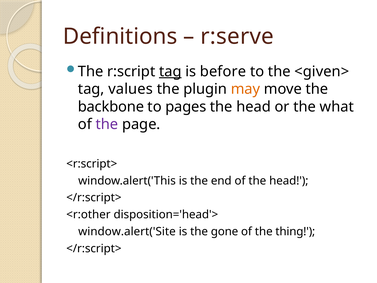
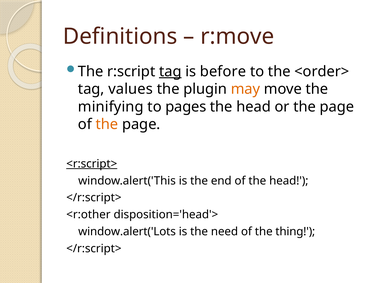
r:serve: r:serve -> r:move (237, 36)
<given>: <given> -> <order> (322, 71)
backbone: backbone -> minifying (111, 107)
or the what: what -> page (337, 107)
the colour: purple -> orange (107, 124)
<r:script> underline: none -> present (92, 164)
window.alert('Site: window.alert('Site -> window.alert('Lots (127, 231)
gone: gone -> need (224, 231)
